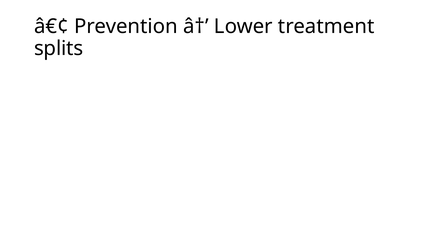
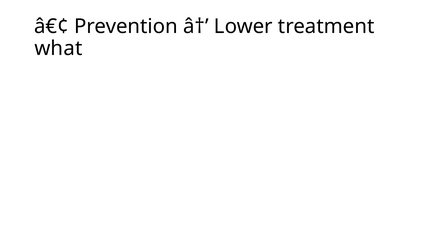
splits: splits -> what (58, 48)
